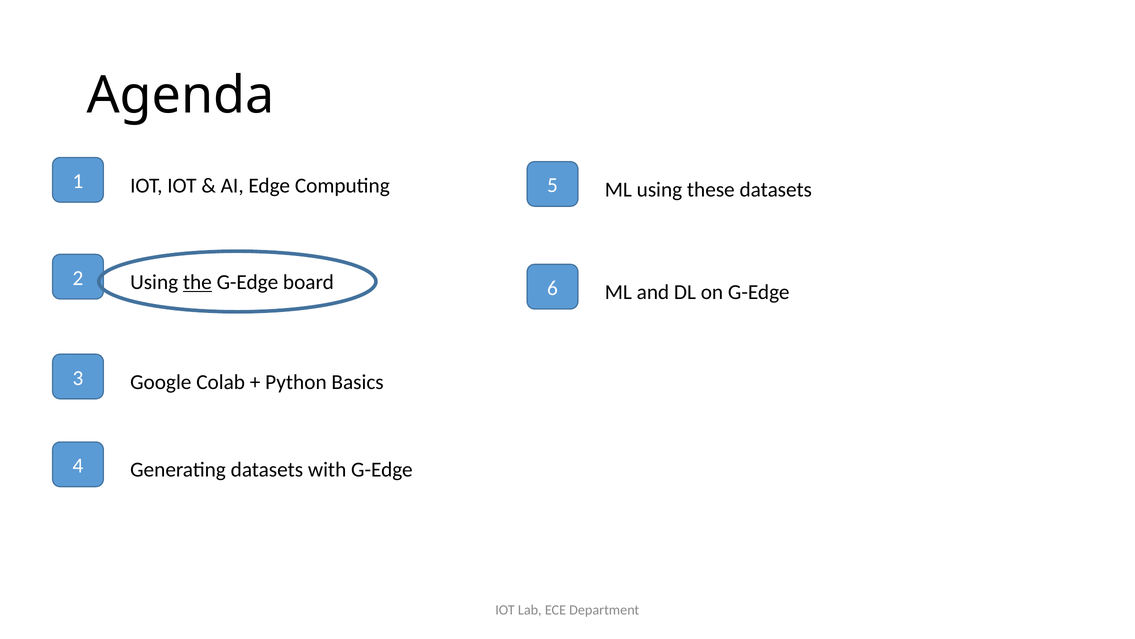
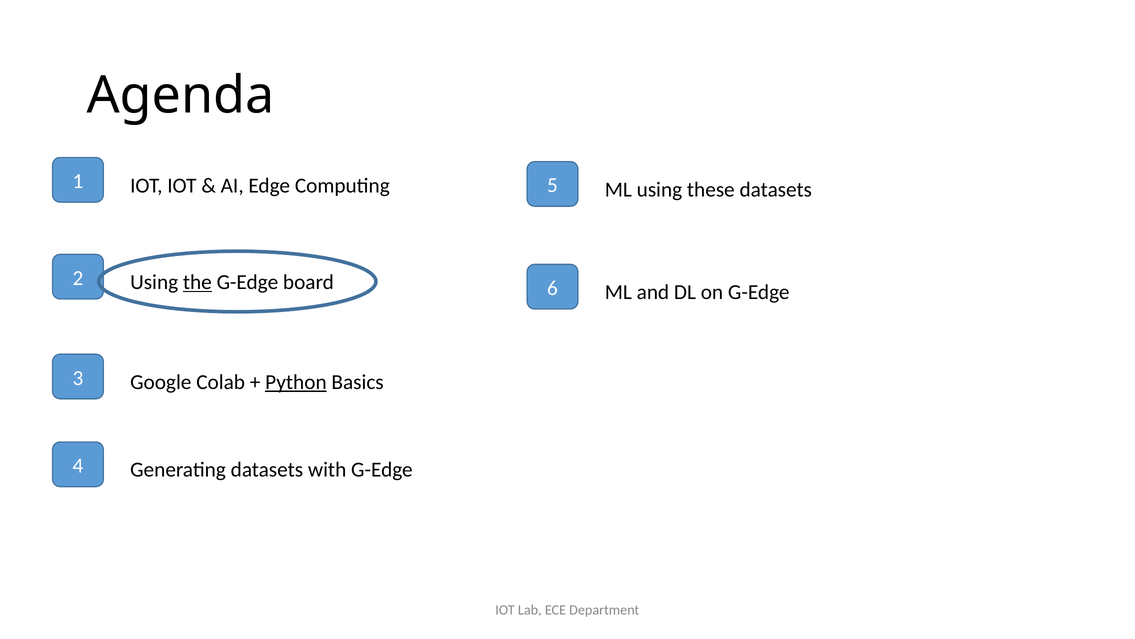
Python underline: none -> present (296, 382)
